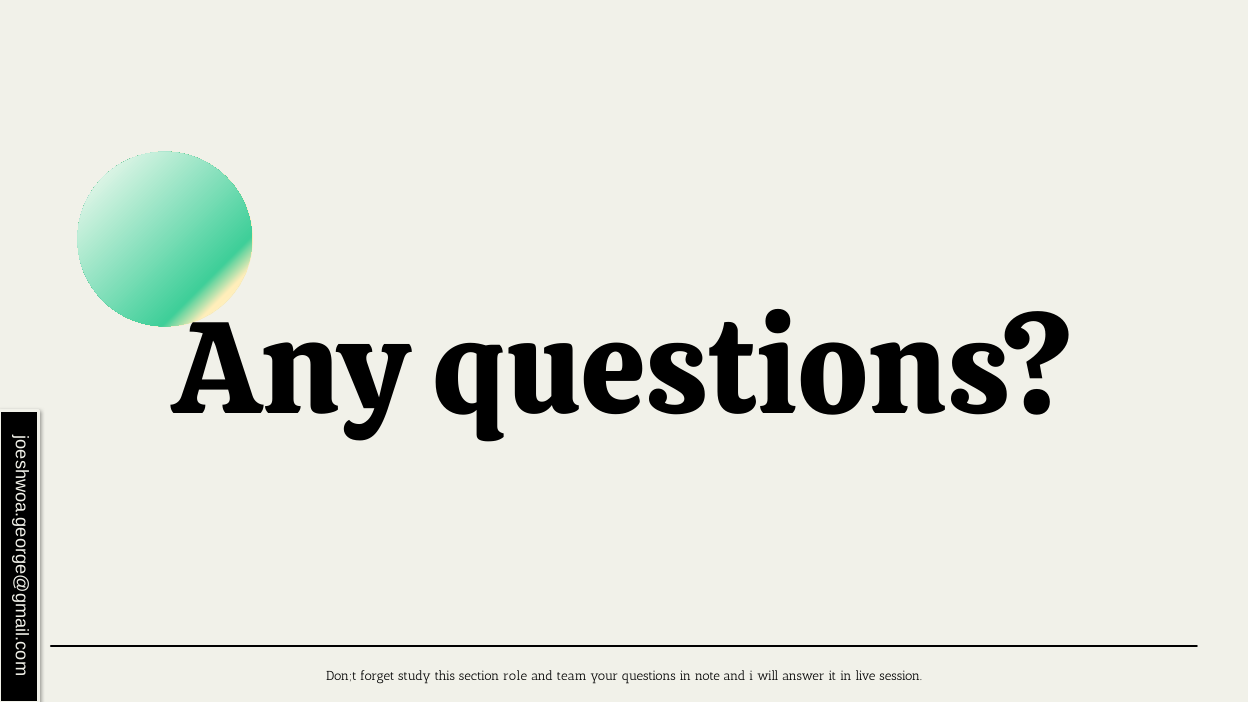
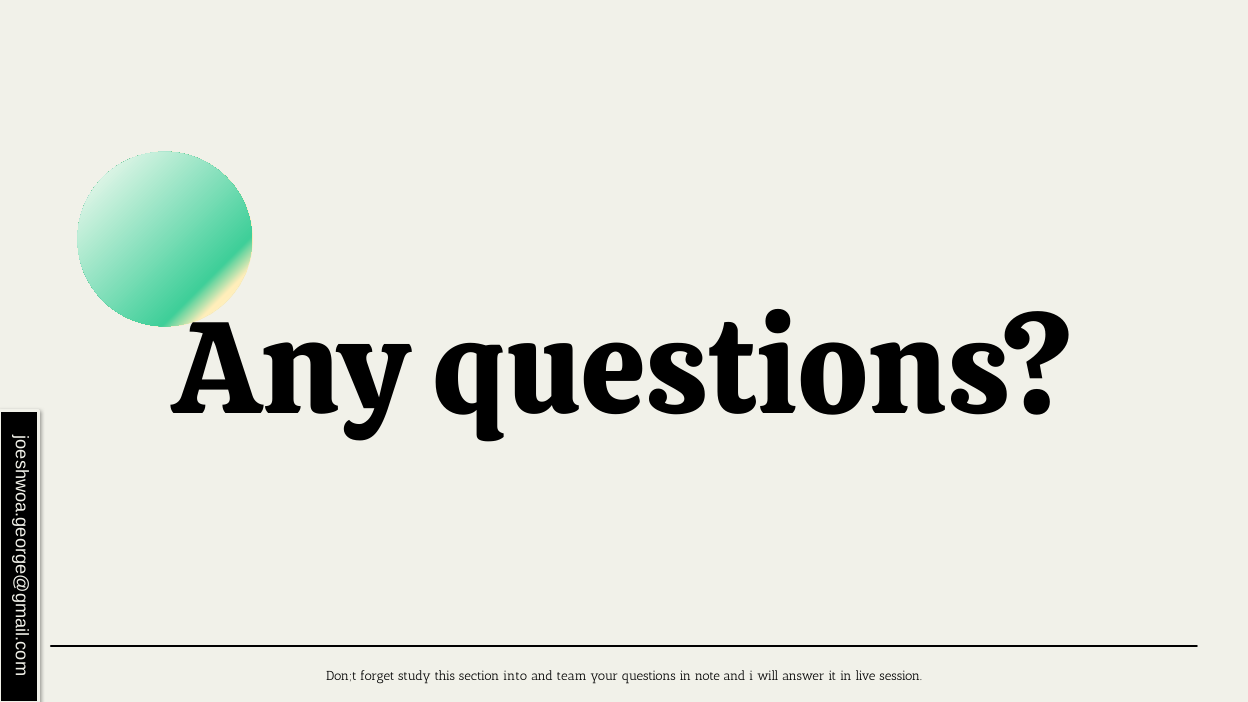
role: role -> into (515, 676)
